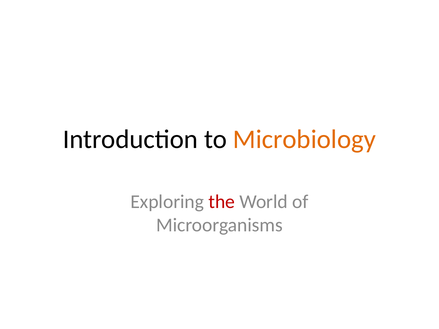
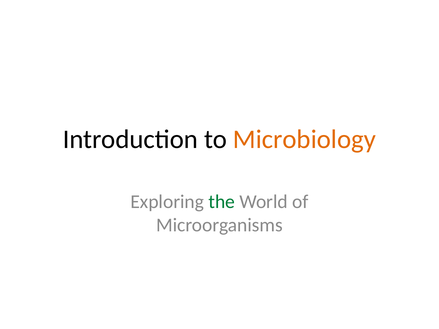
the colour: red -> green (222, 202)
